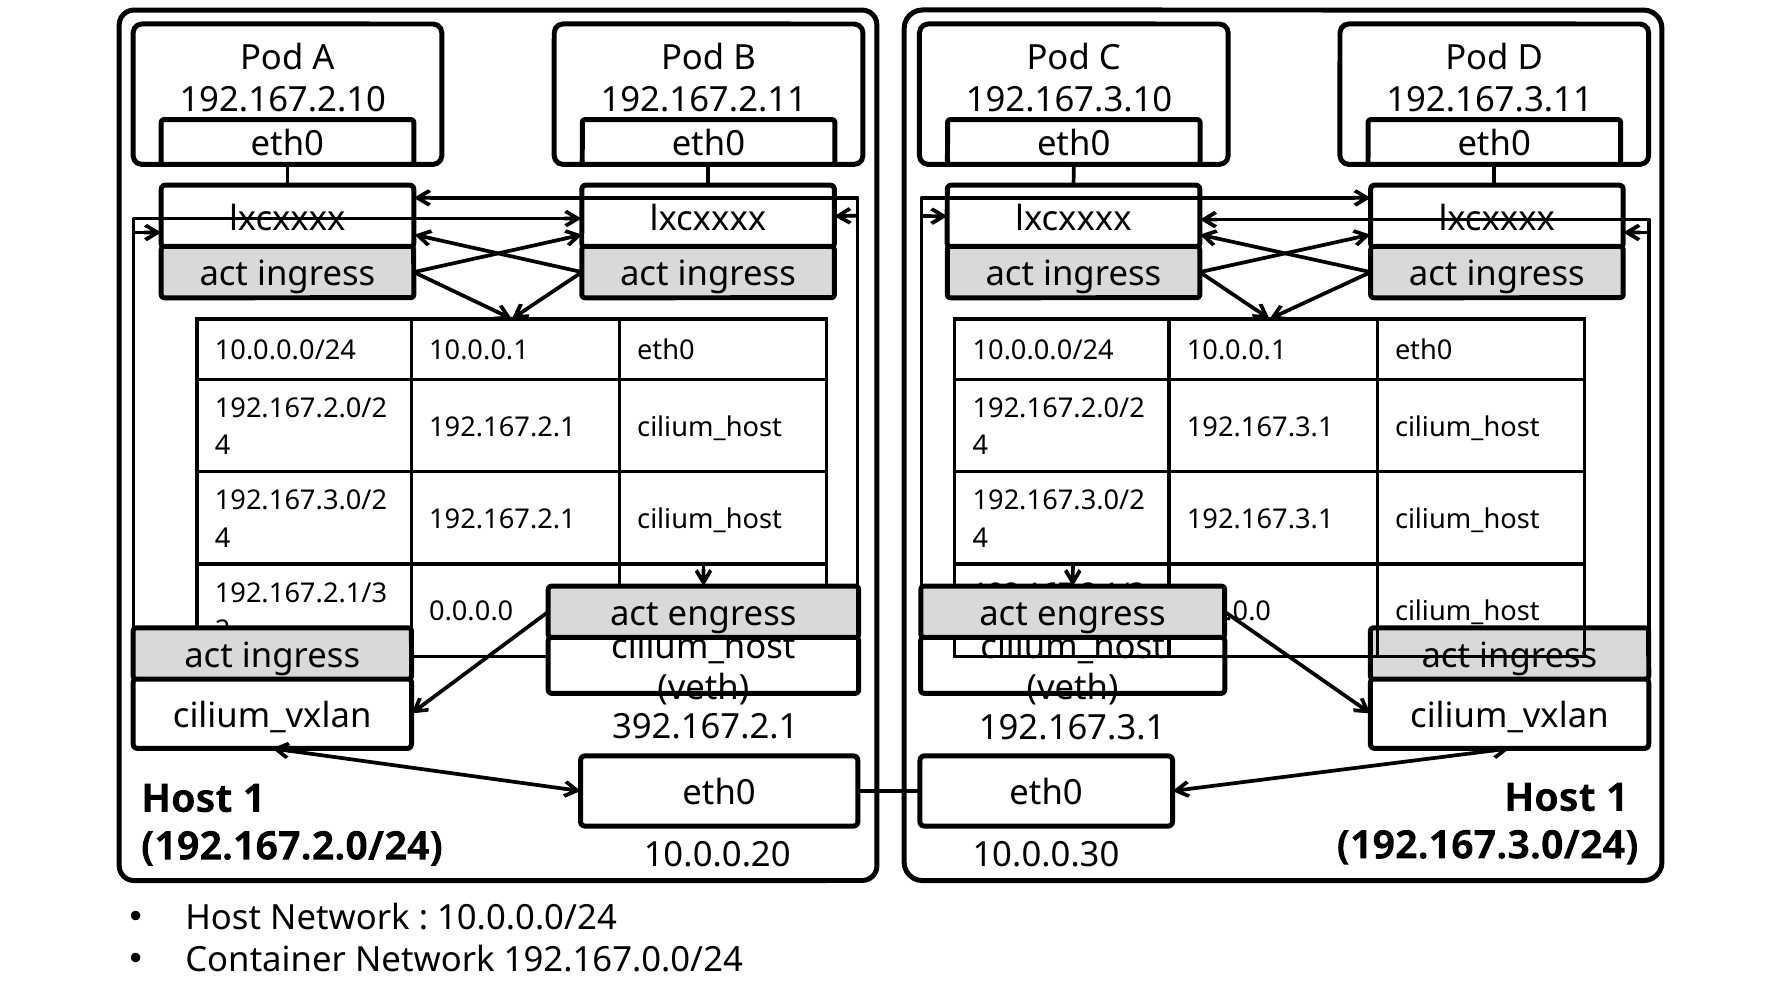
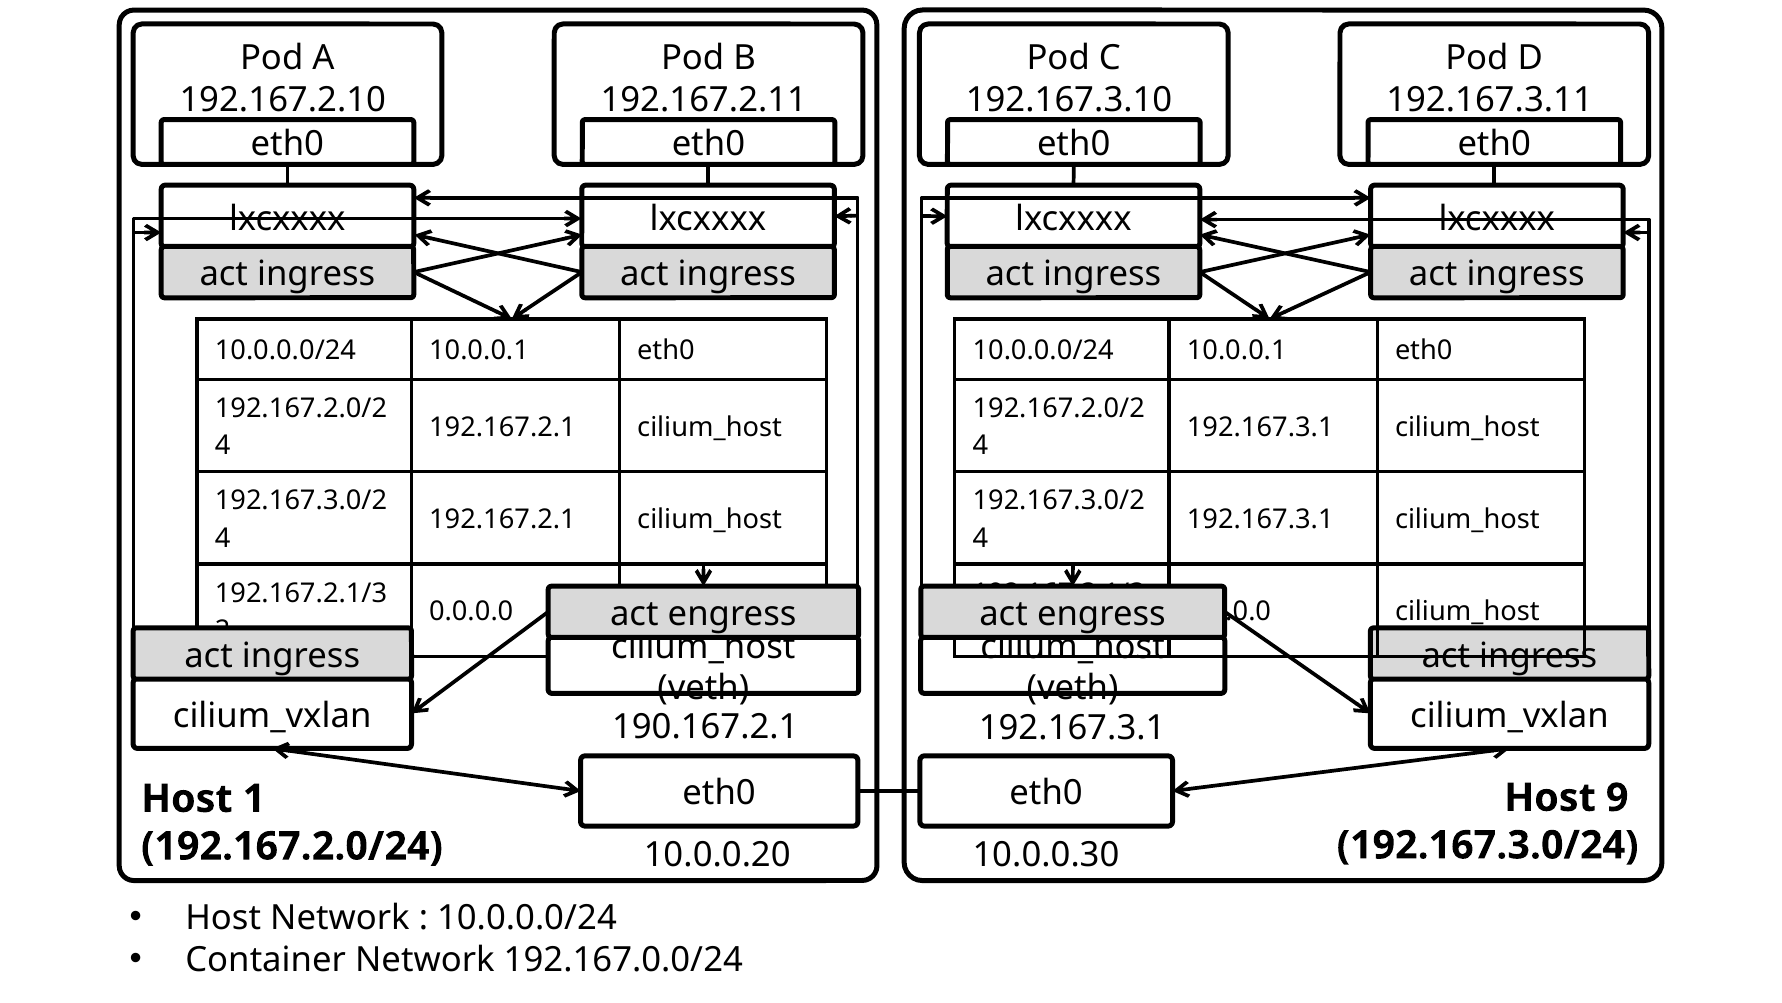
392.167.2.1: 392.167.2.1 -> 190.167.2.1 (705, 726)
eth0 Host 1: 1 -> 9 (1617, 797)
